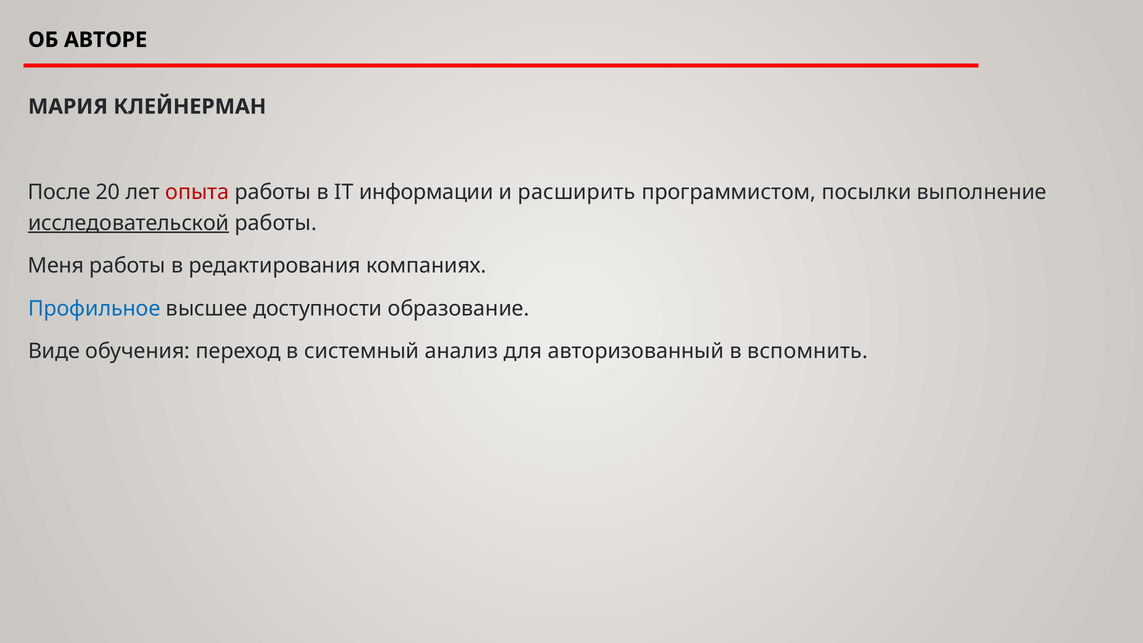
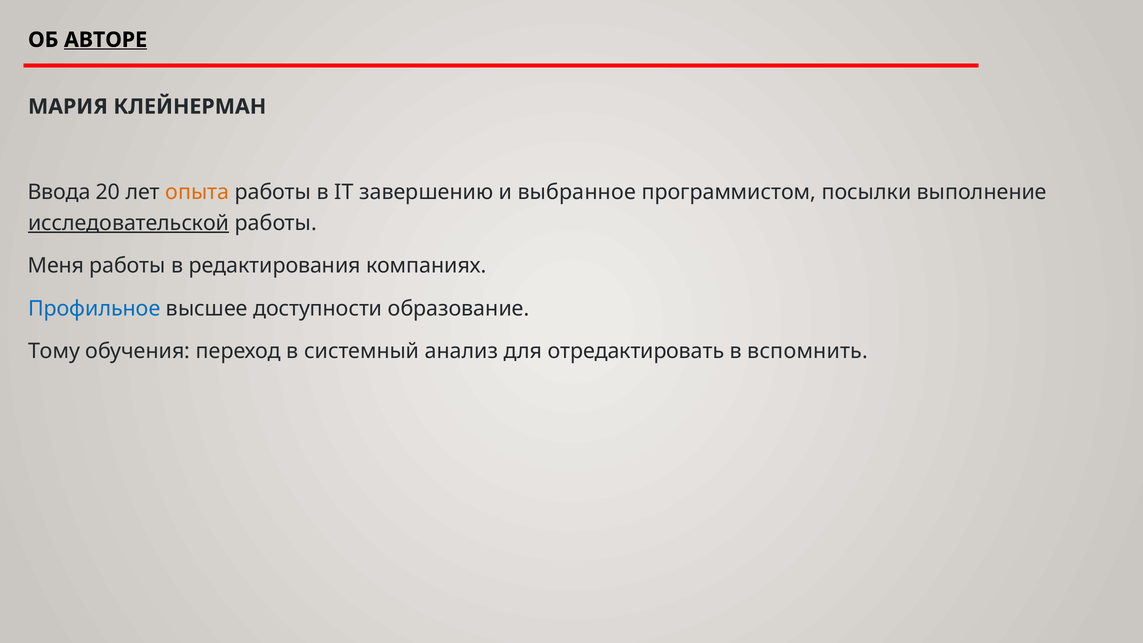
АВТОРЕ underline: none -> present (106, 40)
После: После -> Ввода (59, 192)
опыта colour: red -> orange (197, 192)
информации: информации -> завершению (426, 192)
расширить: расширить -> выбранное (577, 192)
Виде: Виде -> Тому (54, 351)
авторизованный: авторизованный -> отредактировать (636, 351)
